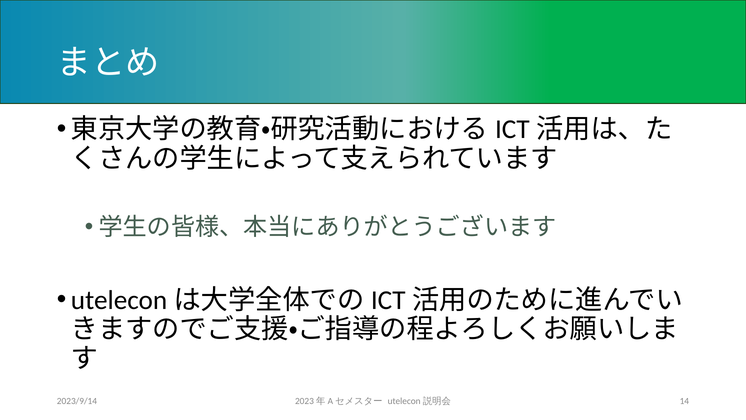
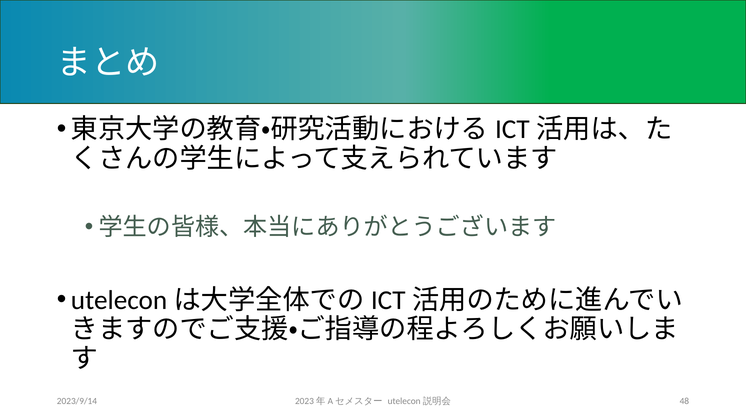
14: 14 -> 48 (684, 401)
